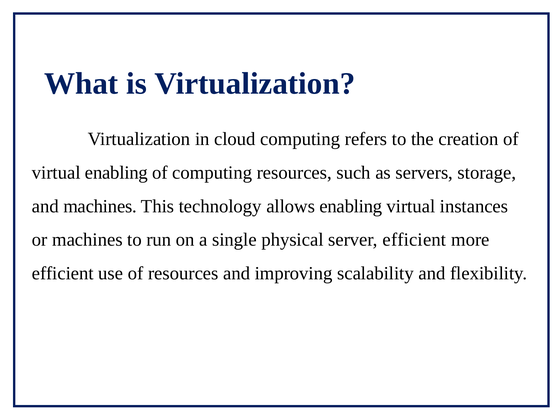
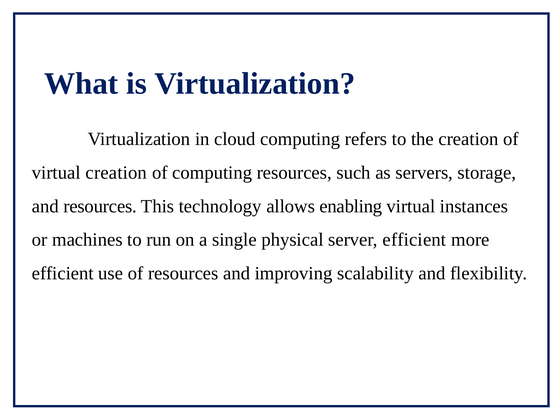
virtual enabling: enabling -> creation (116, 173)
and machines: machines -> resources (100, 206)
